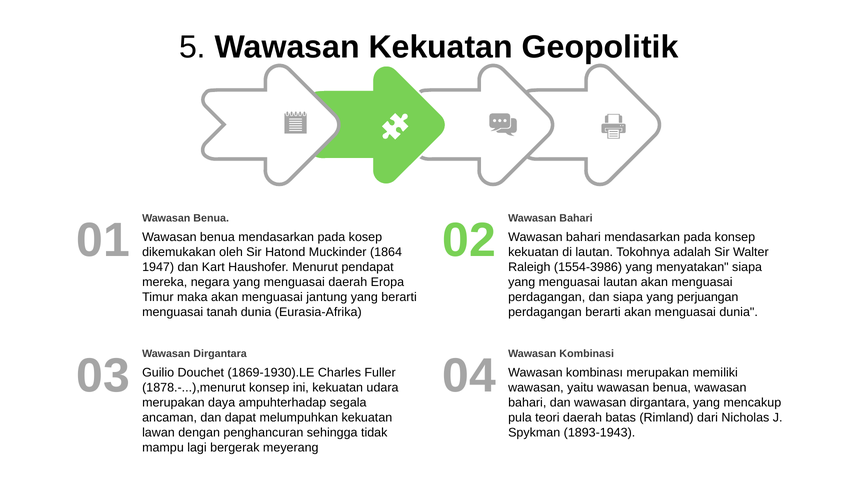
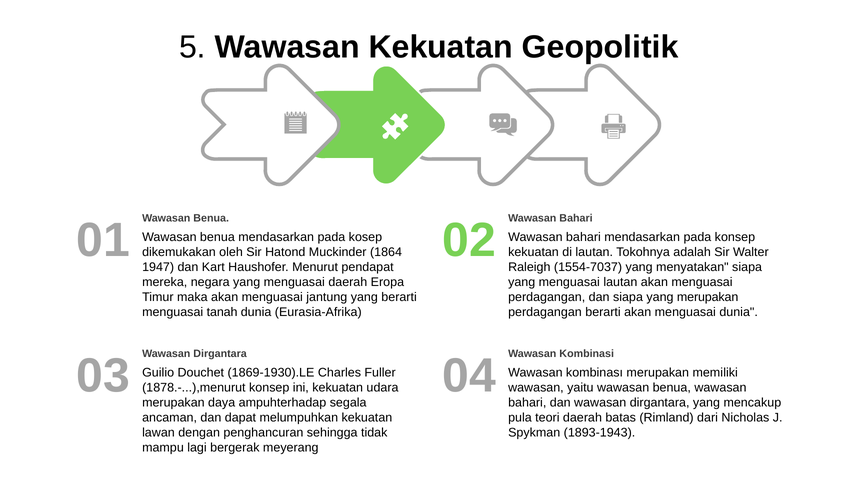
1554-3986: 1554-3986 -> 1554-7037 (588, 267)
yang perjuangan: perjuangan -> merupakan (708, 297)
